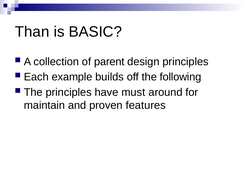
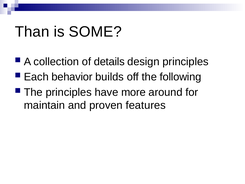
BASIC: BASIC -> SOME (95, 32)
parent: parent -> details (109, 62)
example: example -> behavior (72, 77)
must: must -> more (133, 92)
